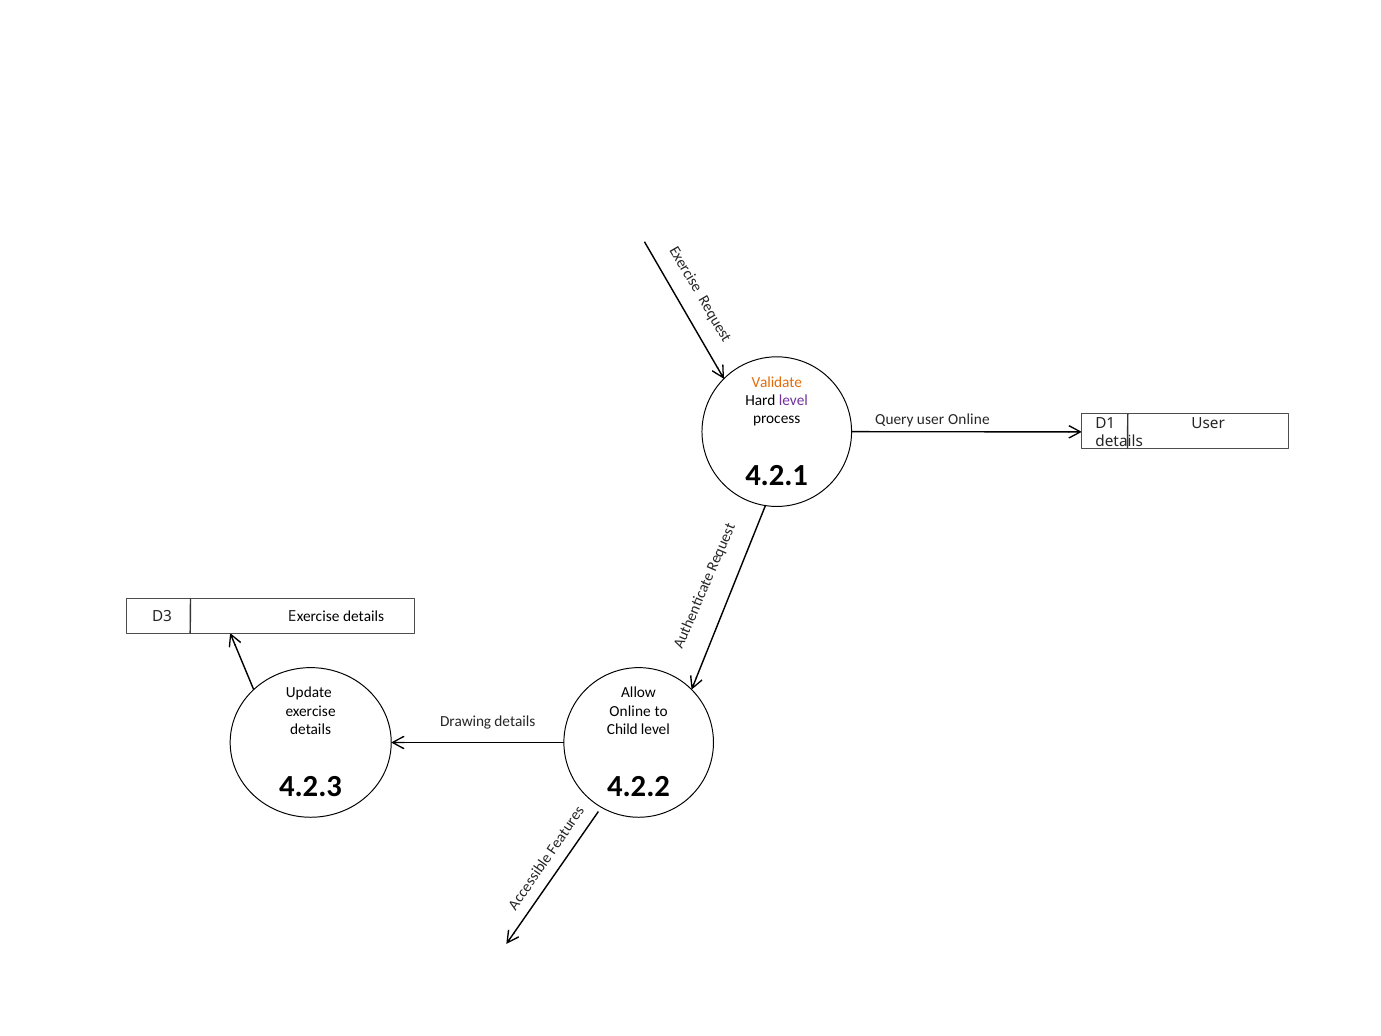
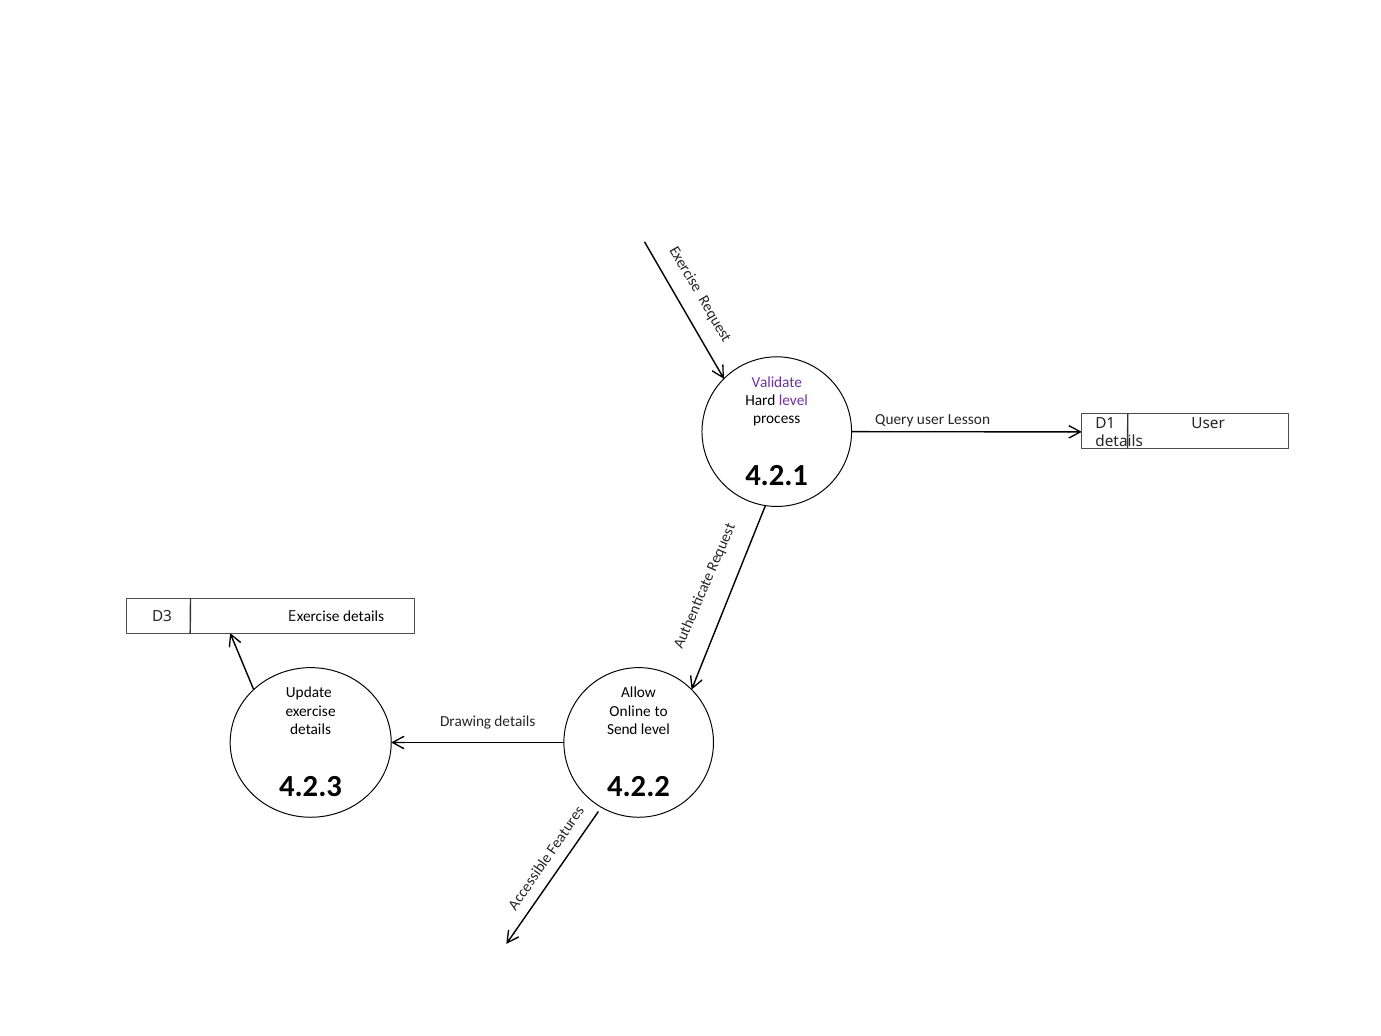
Validate colour: orange -> purple (777, 382)
user Online: Online -> Lesson (969, 419)
Child: Child -> Send (622, 729)
